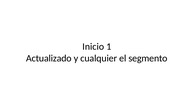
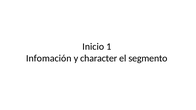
Actualizado: Actualizado -> Infomación (49, 58)
cualquier: cualquier -> character (99, 58)
